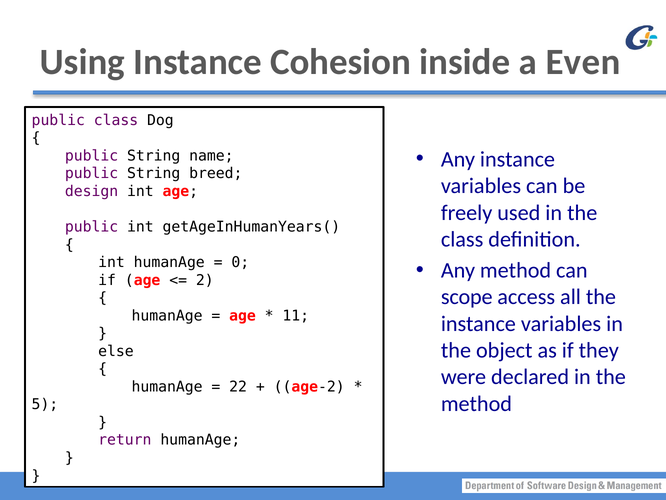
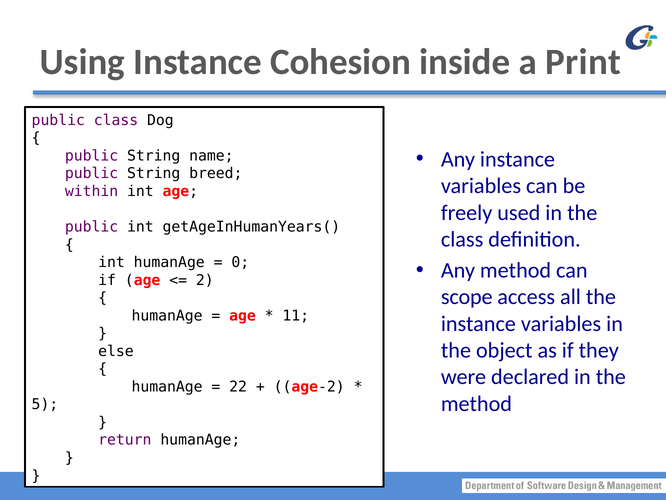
Even: Even -> Print (583, 62)
design: design -> within (92, 191)
